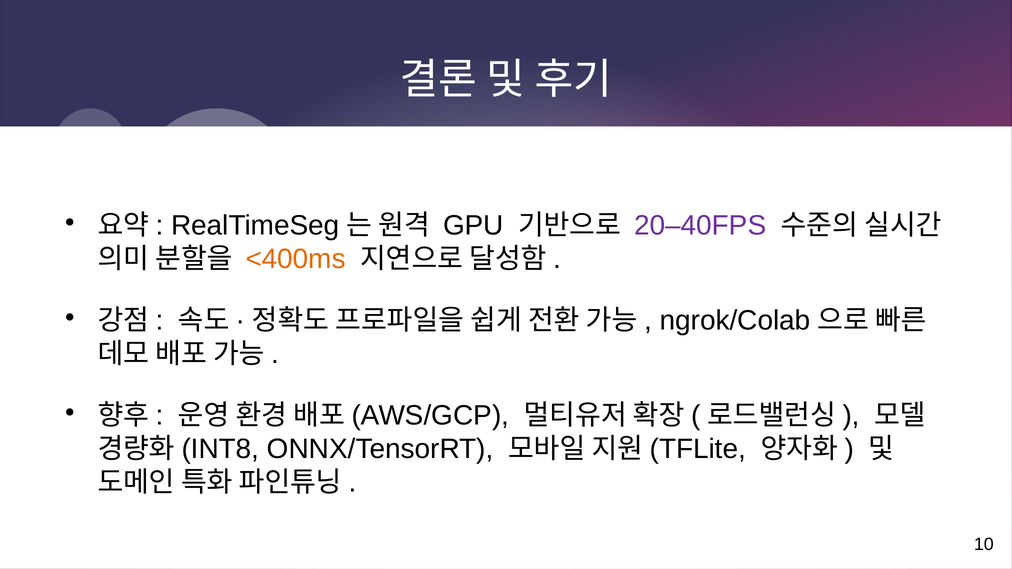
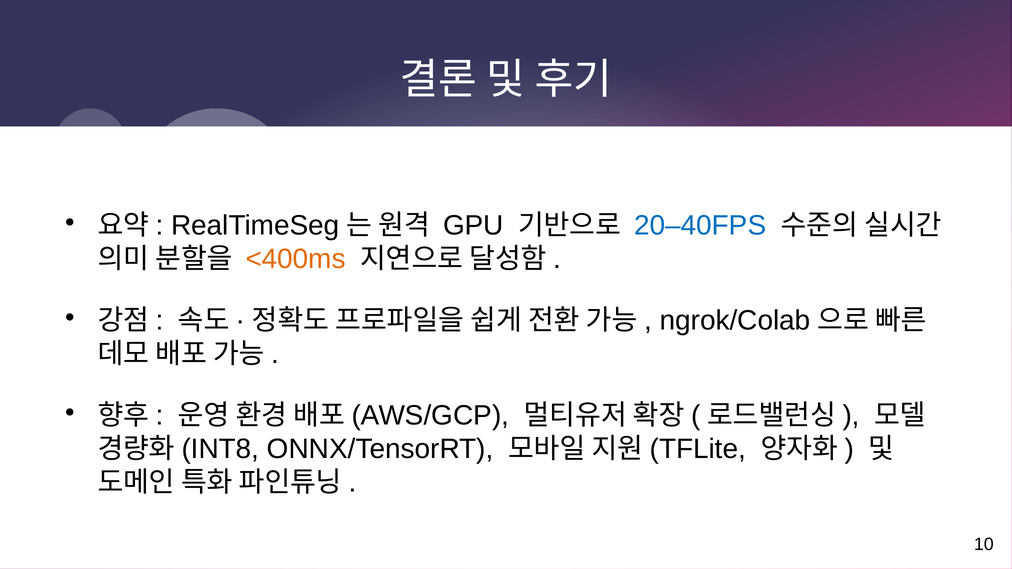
20–40FPS colour: purple -> blue (700, 226)
